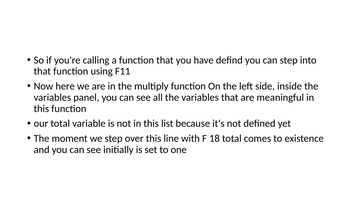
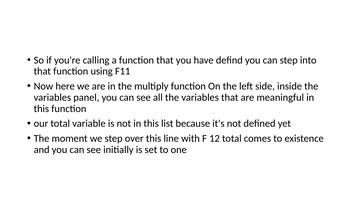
18: 18 -> 12 (215, 138)
